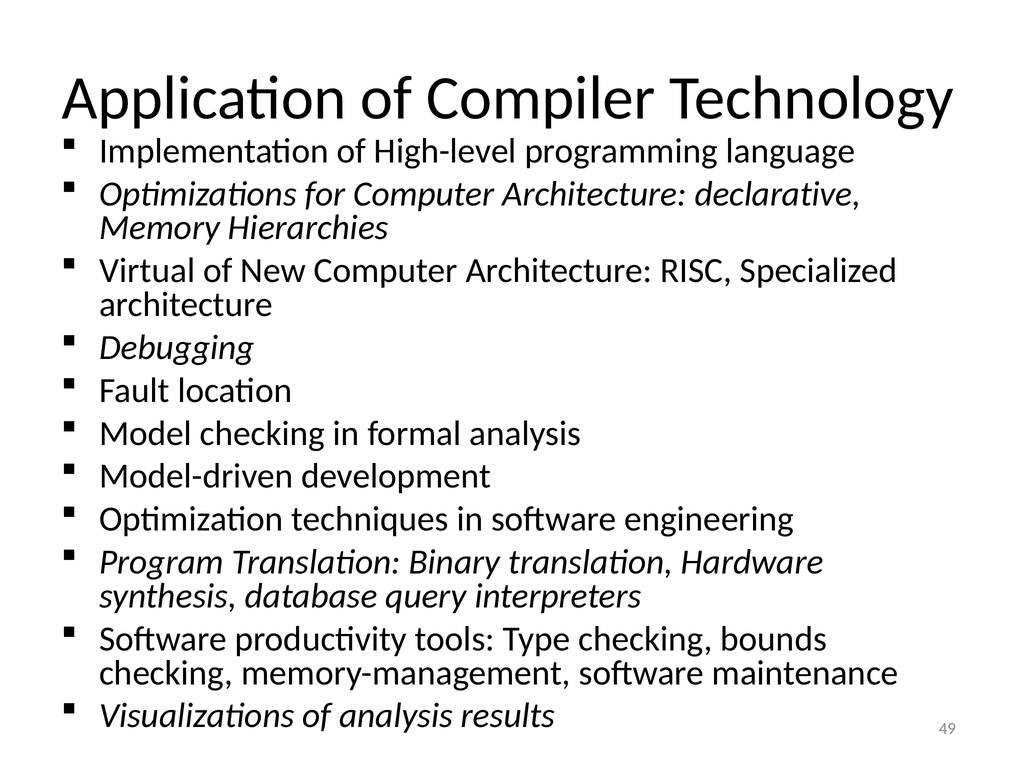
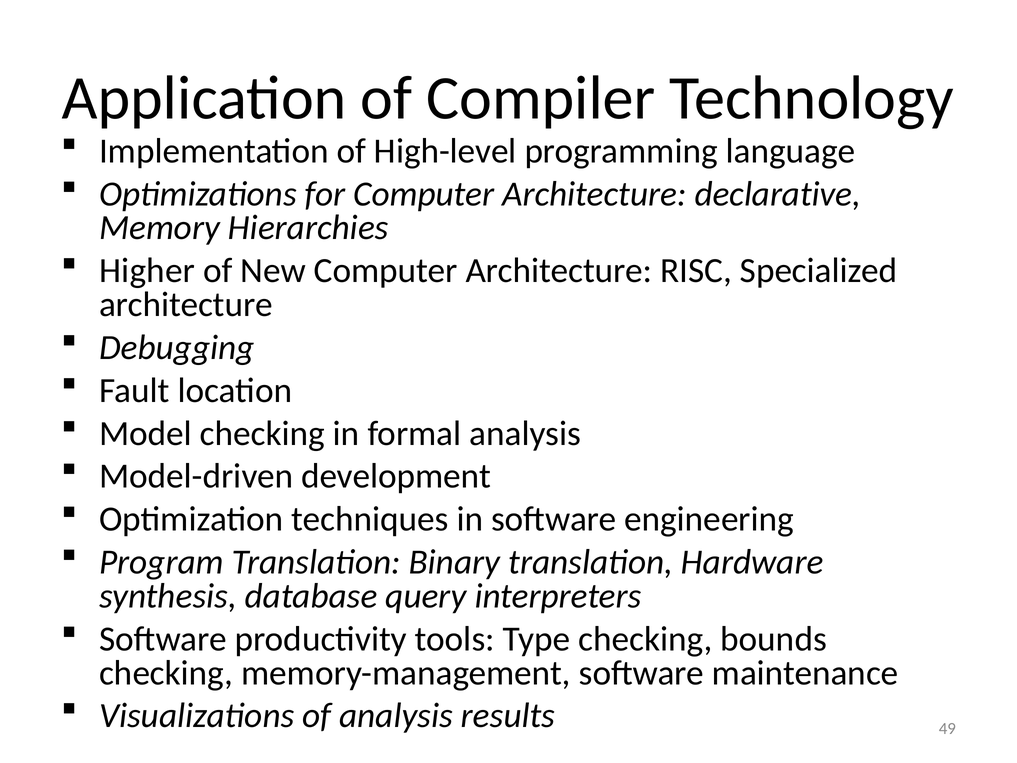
Virtual: Virtual -> Higher (147, 271)
